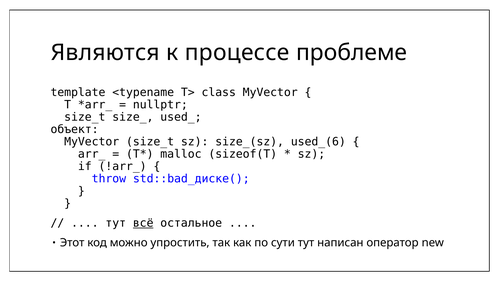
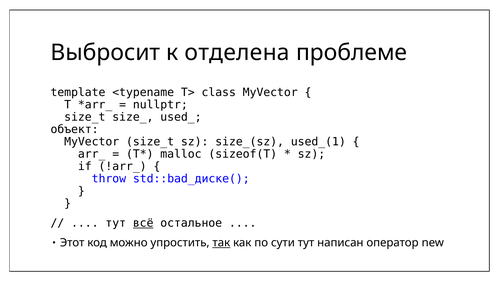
Являются: Являются -> Выбросит (105, 53)
процессе: процессе -> отделена (237, 53)
used_(6: used_(6 -> used_(1 (318, 142)
так underline: none -> present (221, 243)
